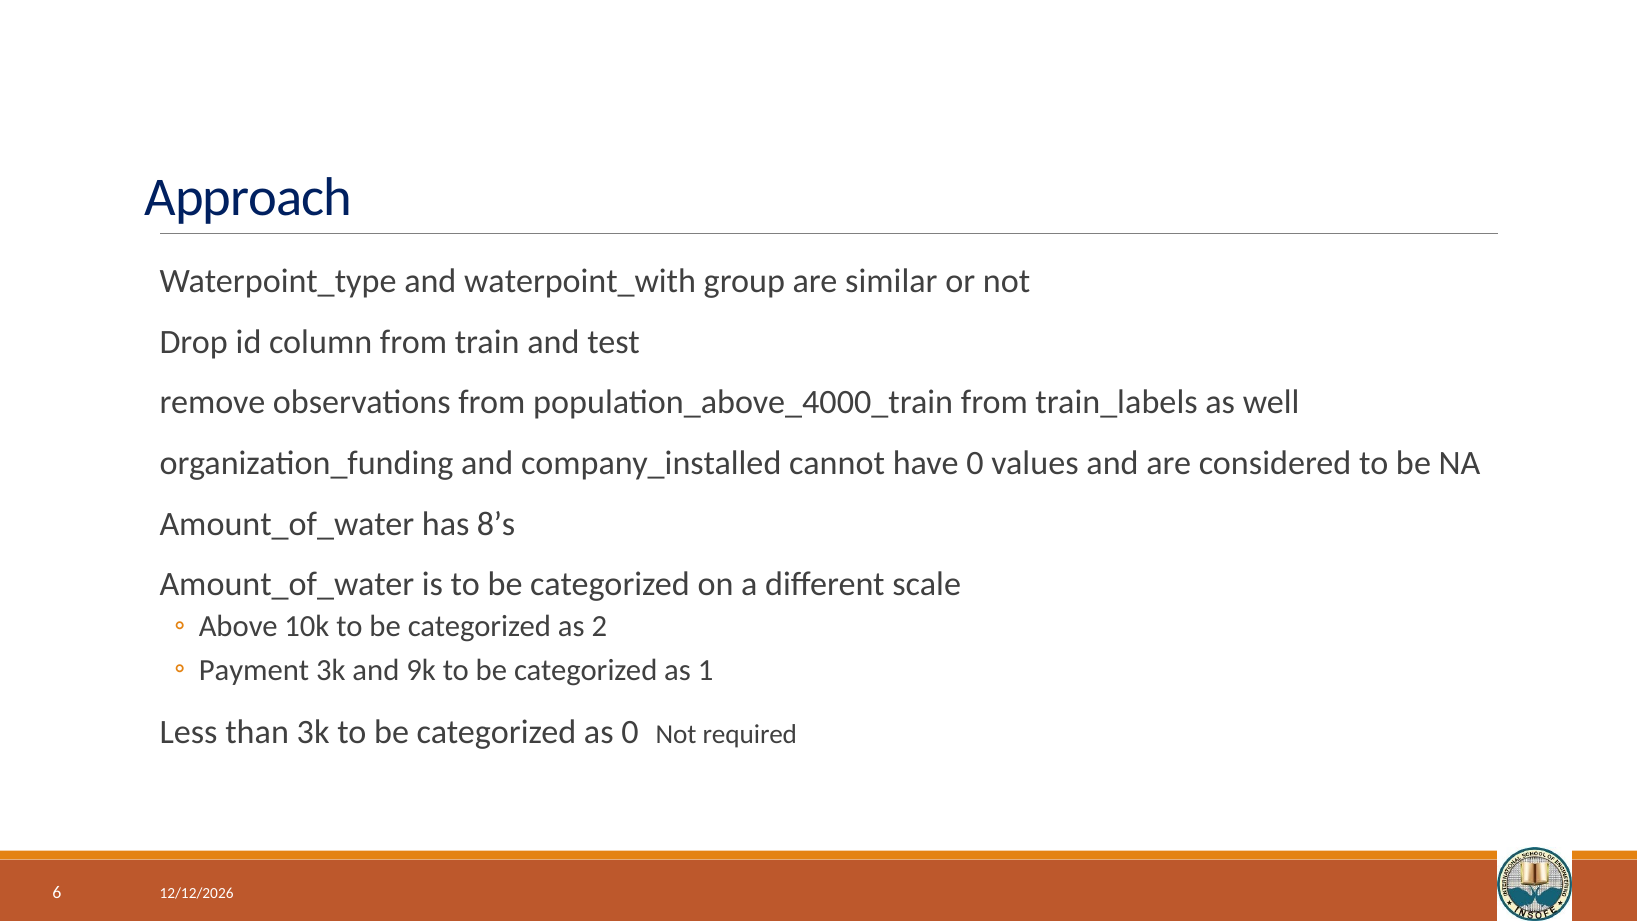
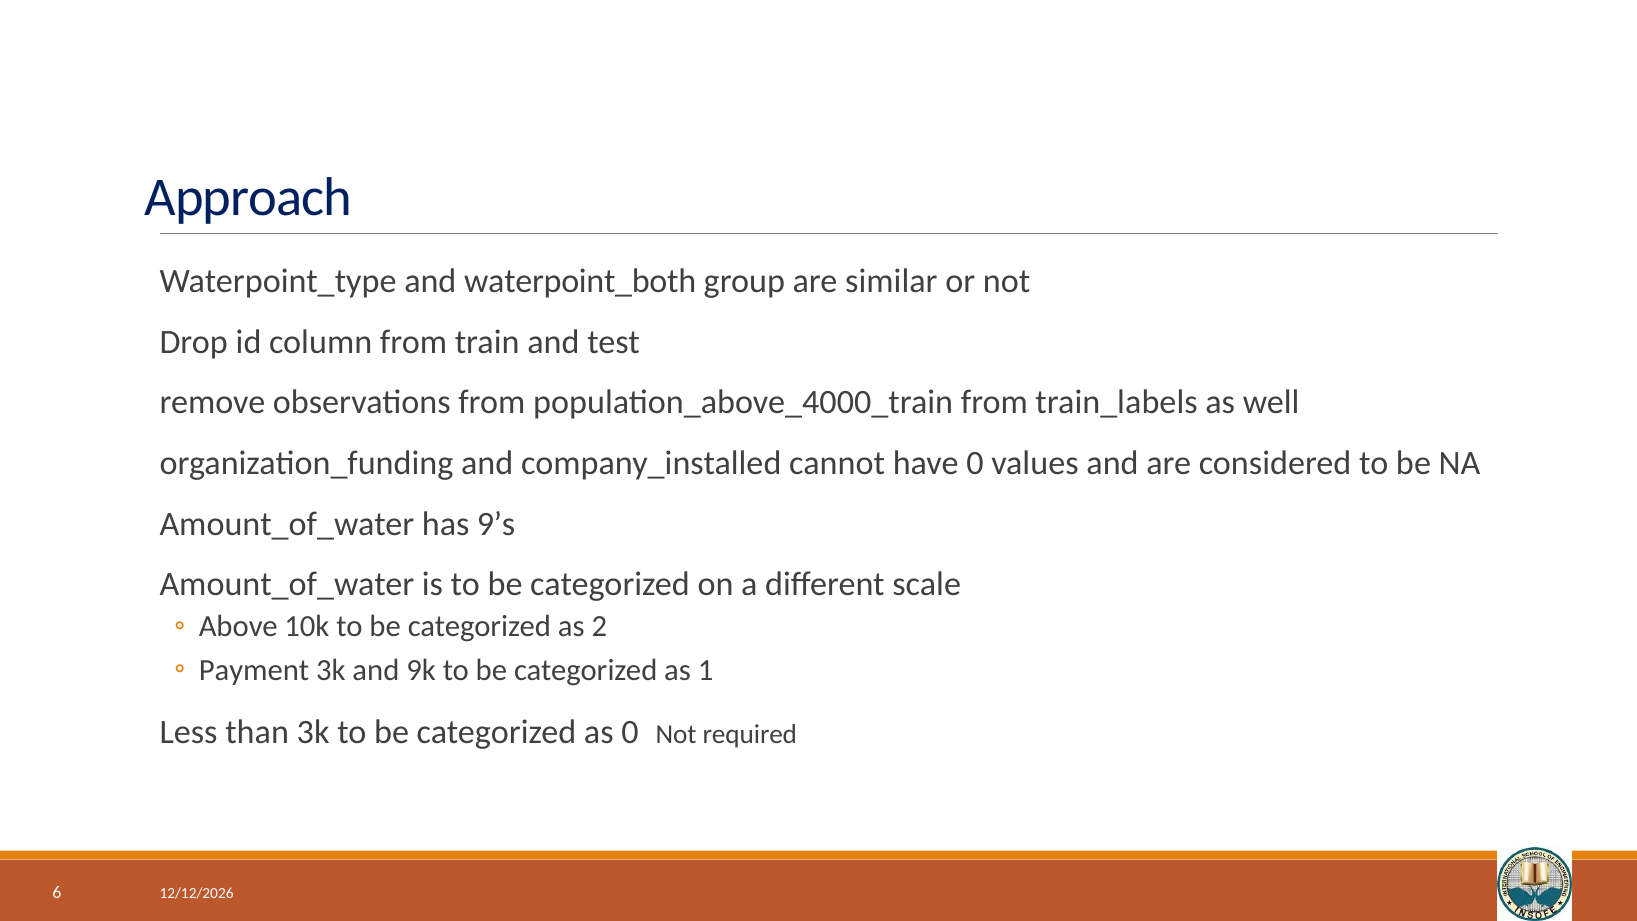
waterpoint_with: waterpoint_with -> waterpoint_both (580, 281)
8’s: 8’s -> 9’s (496, 524)
